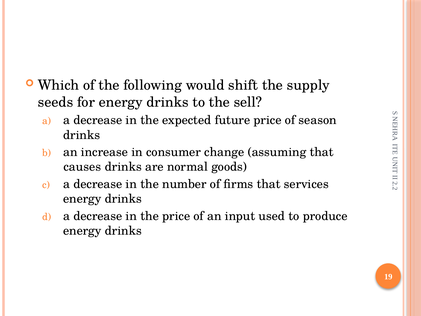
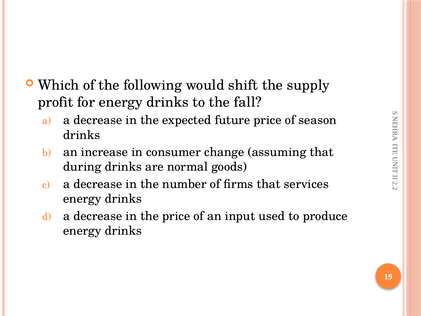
seeds: seeds -> profit (56, 102)
sell: sell -> fall (248, 102)
causes: causes -> during (82, 167)
